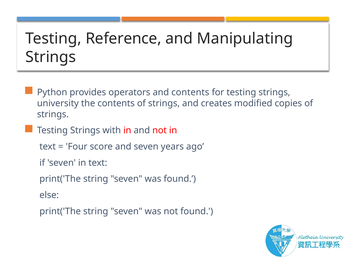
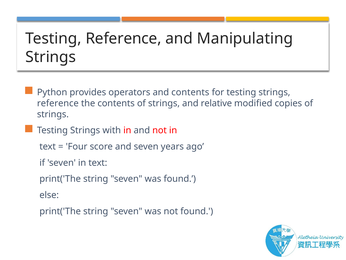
university: university -> reference (58, 103)
creates: creates -> relative (216, 103)
